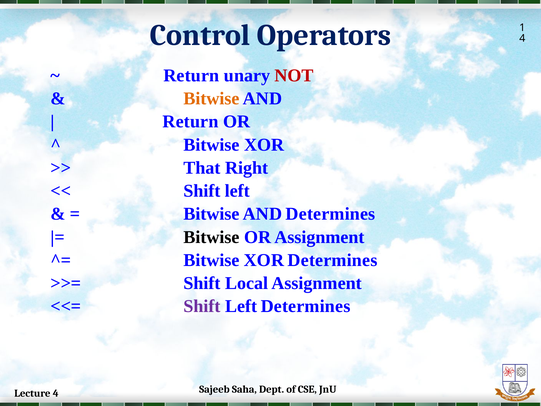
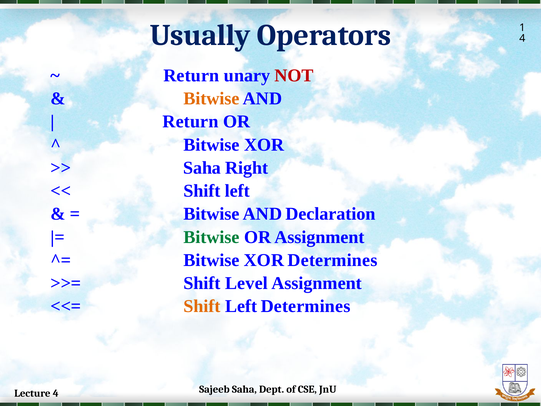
Control: Control -> Usually (200, 35)
That: That -> Saha (202, 168)
AND Determines: Determines -> Declaration (331, 214)
Bitwise colour: black -> green (212, 237)
Local: Local -> Level (246, 283)
Shift colour: purple -> orange (202, 306)
